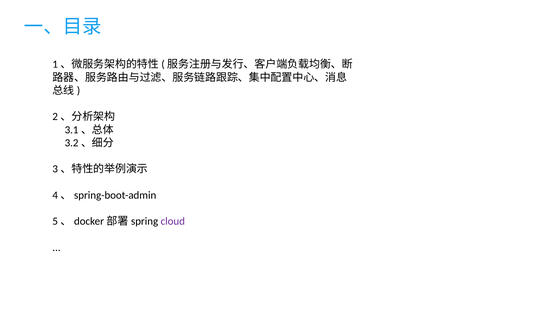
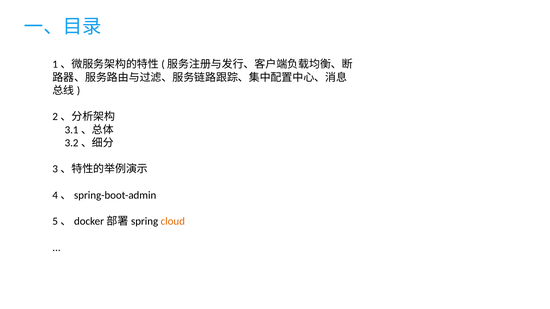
cloud colour: purple -> orange (173, 222)
